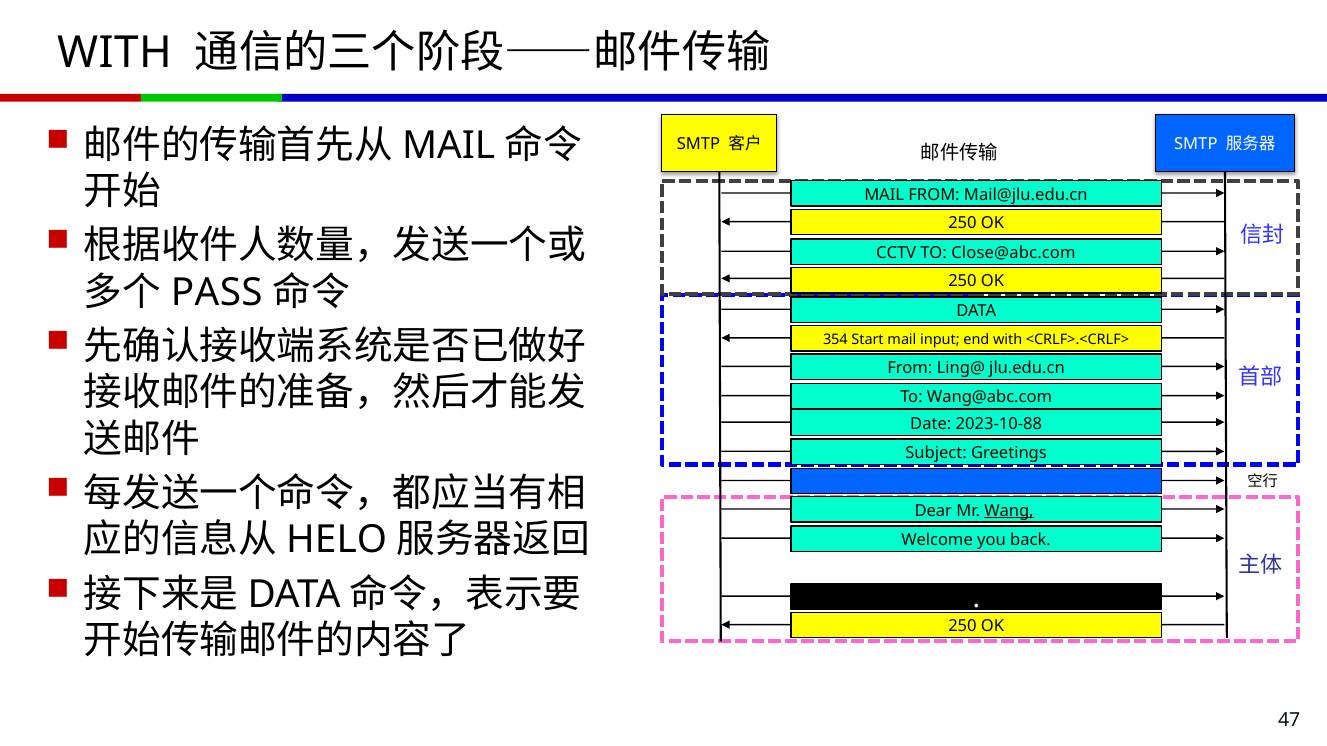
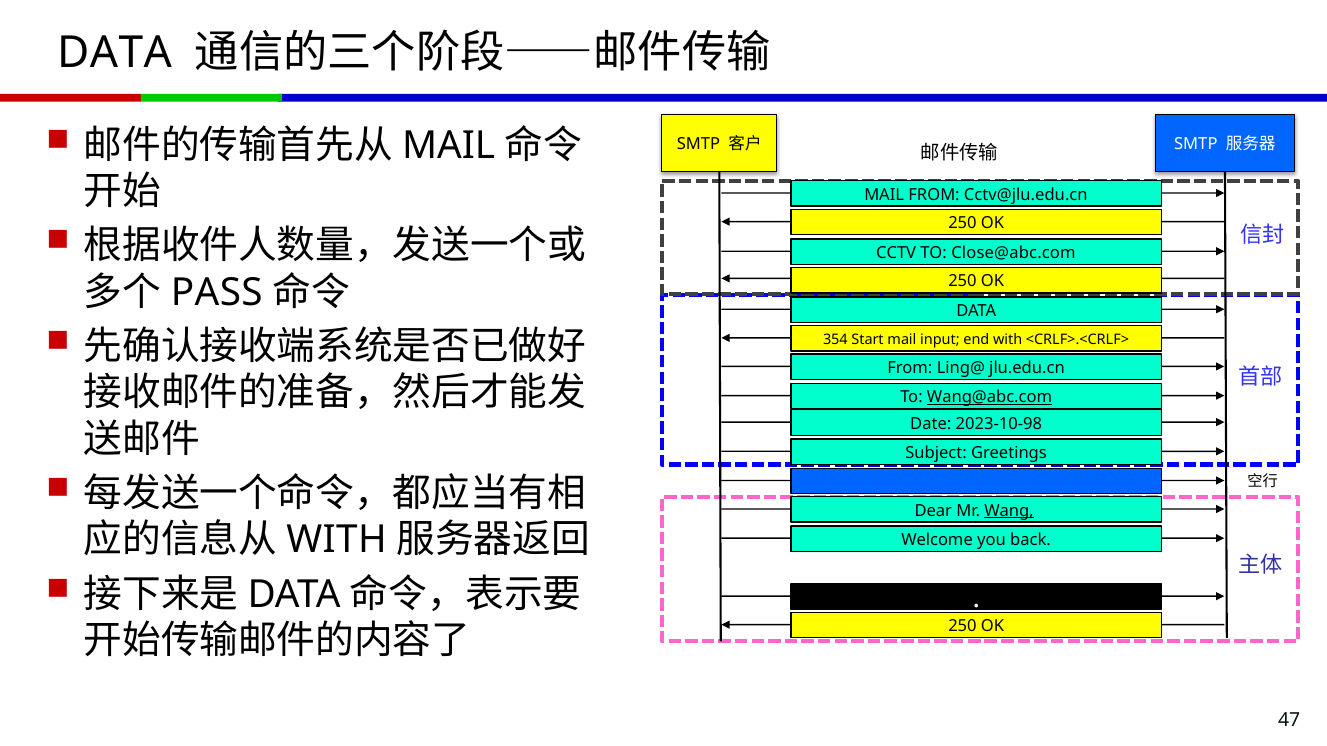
WITH: WITH -> DATA (115, 52)
Mail@jlu.edu.cn: Mail@jlu.edu.cn -> Cctv@jlu.edu.cn (1026, 195)
Wang@abc.com underline: none -> present (990, 397)
2023-10-88: 2023-10-88 -> 2023-10-98 (999, 424)
HELO: HELO -> WITH (337, 541)
